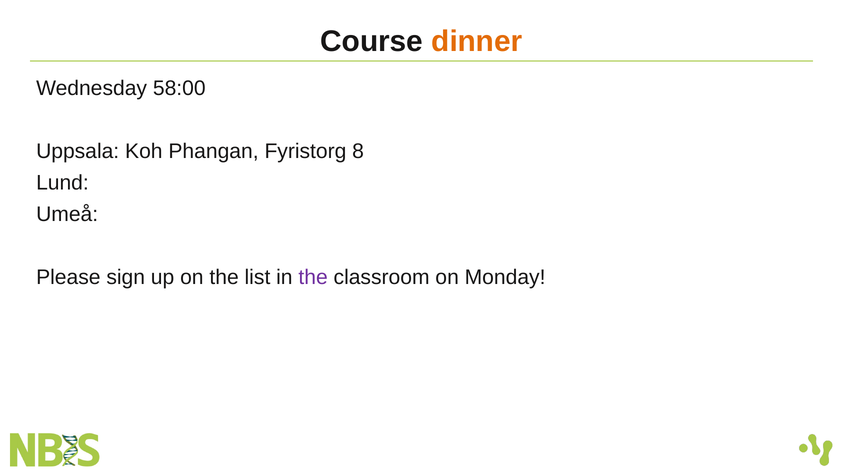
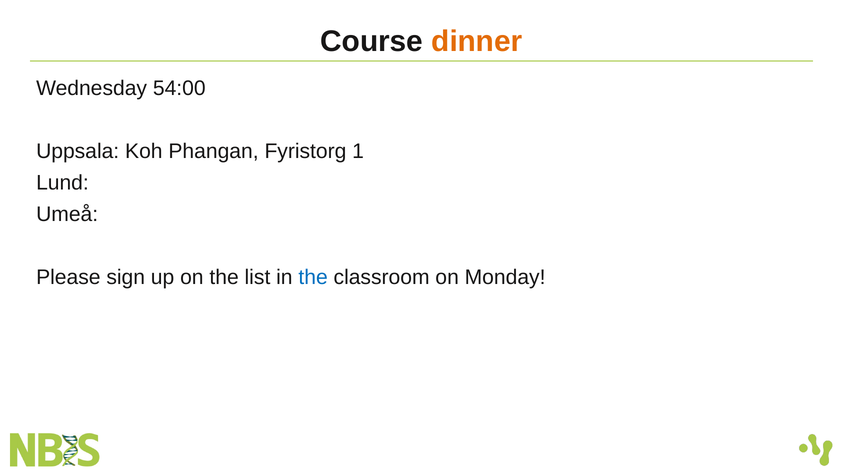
58:00: 58:00 -> 54:00 (179, 88)
8: 8 -> 1 (358, 151)
the colour: purple -> blue (313, 278)
